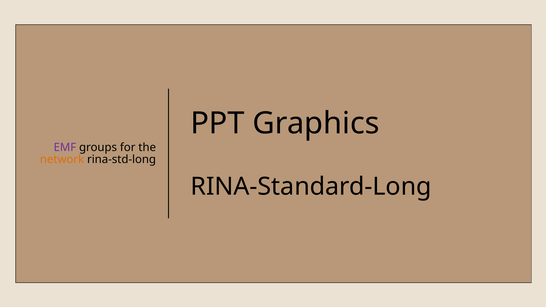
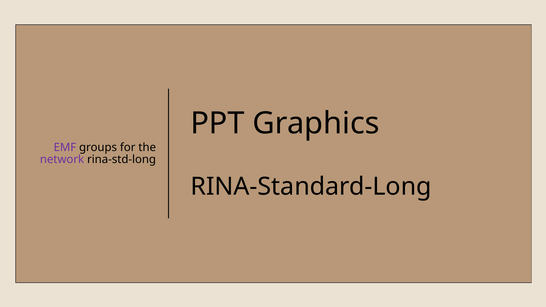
network colour: orange -> purple (62, 160)
